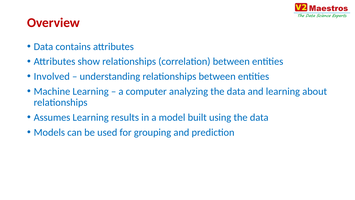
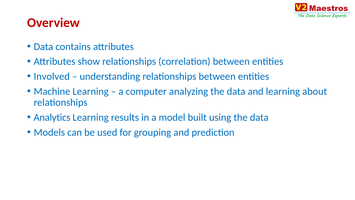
Assumes: Assumes -> Analytics (52, 117)
